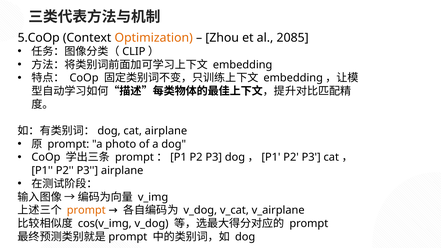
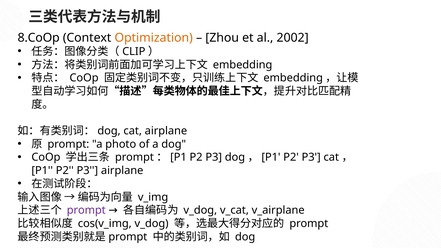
5.CoOp: 5.CoOp -> 8.CoOp (39, 38)
2085: 2085 -> 2002 (293, 38)
prompt colour: orange -> purple (86, 210)
